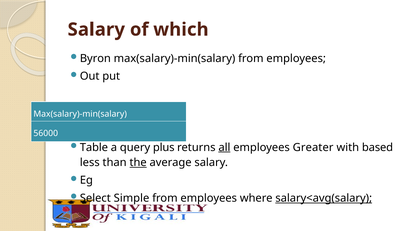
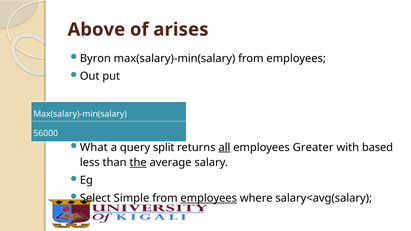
Salary: Salary -> Above (96, 30)
which: which -> arises (181, 30)
Table: Table -> What (94, 147)
plus: plus -> split (164, 147)
employees underline: none -> present (209, 198)
salary<avg(salary underline: present -> none (324, 198)
